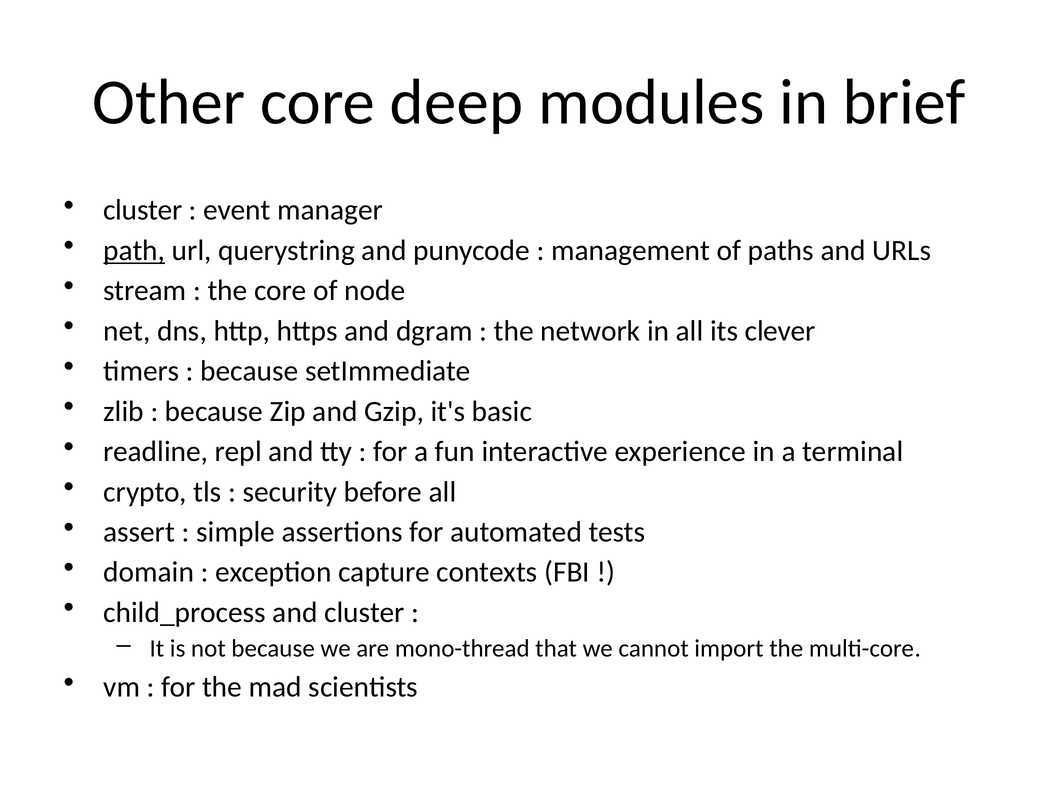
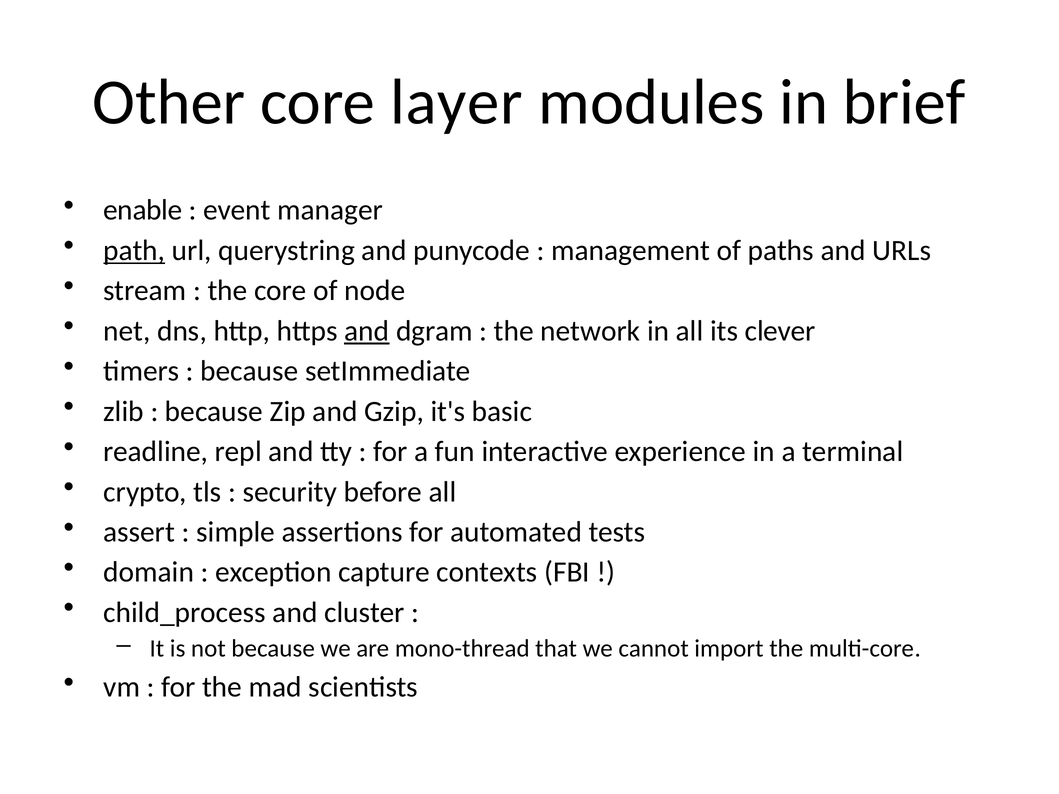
deep: deep -> layer (456, 103)
cluster: cluster -> enable (143, 210)
and underline: none -> present (367, 331)
